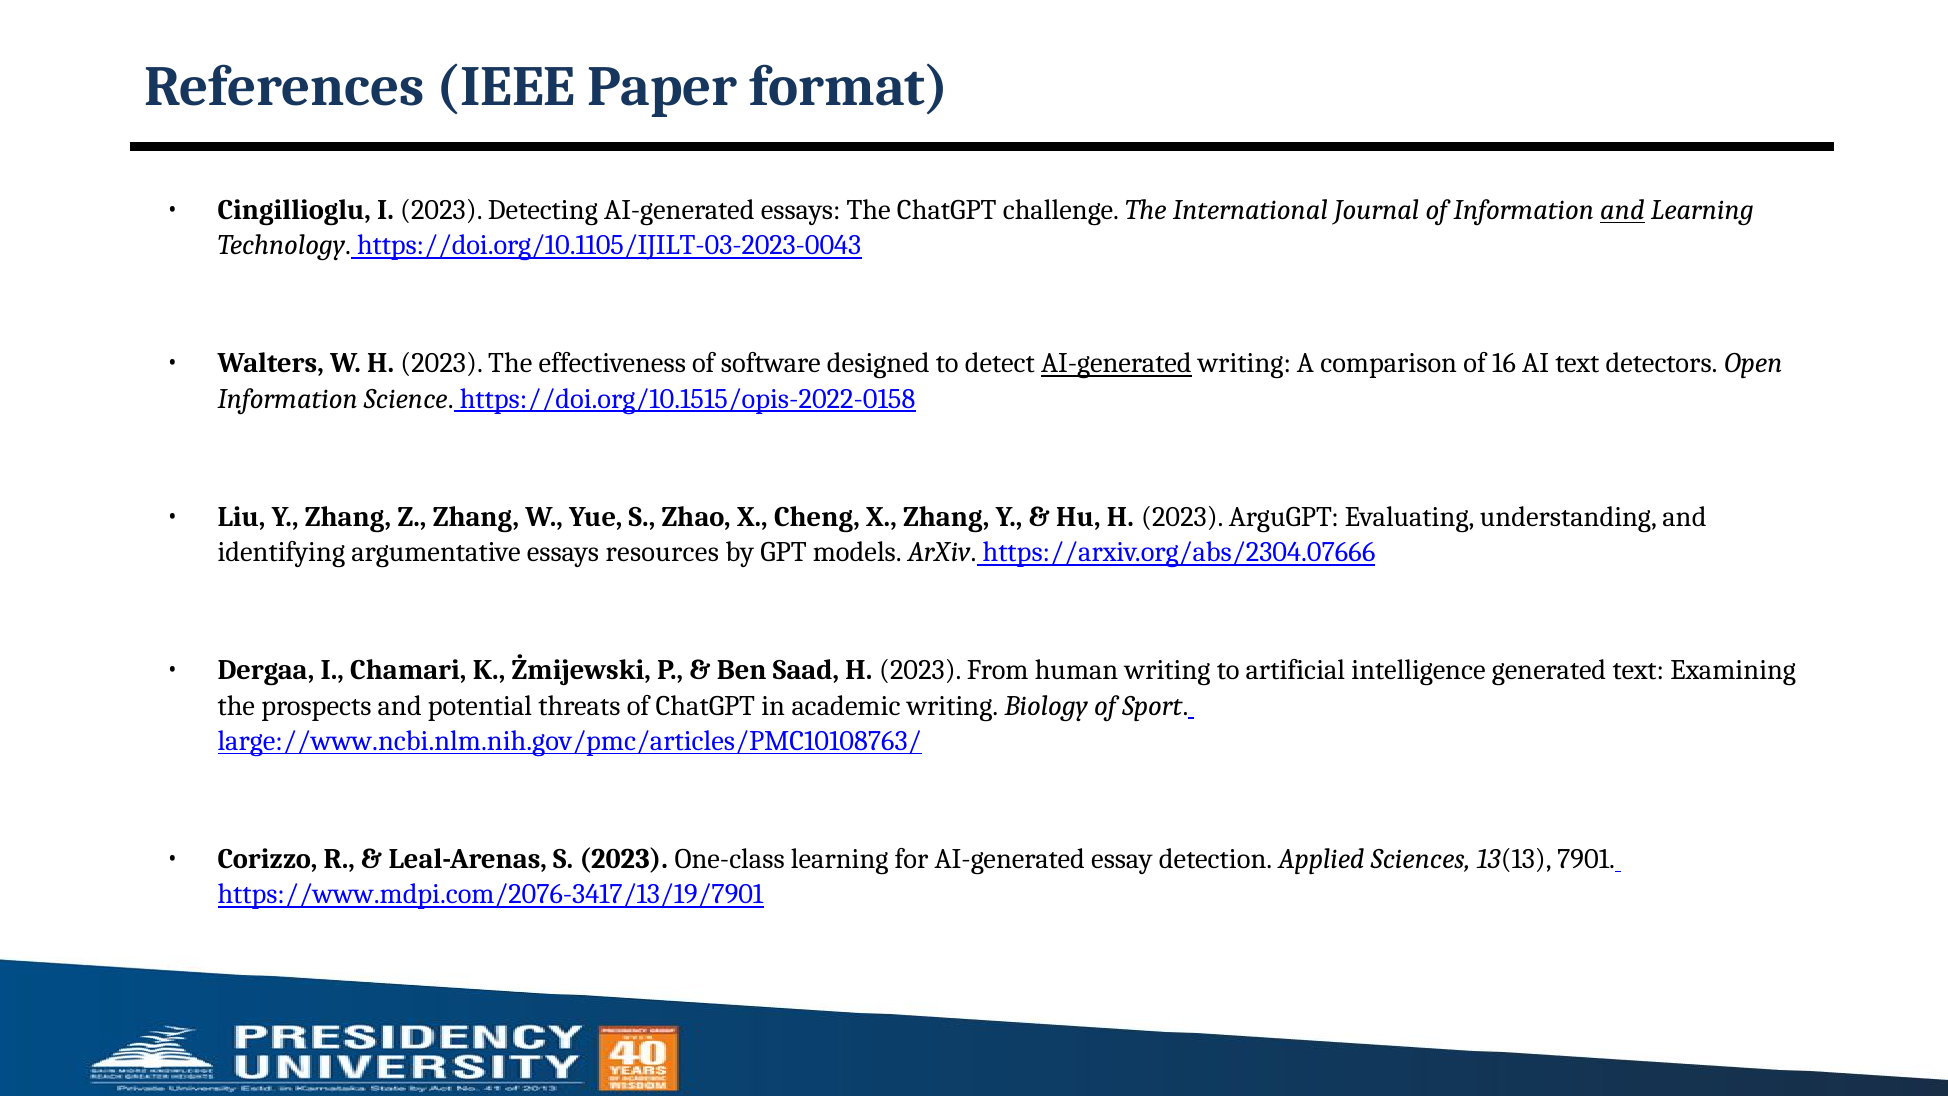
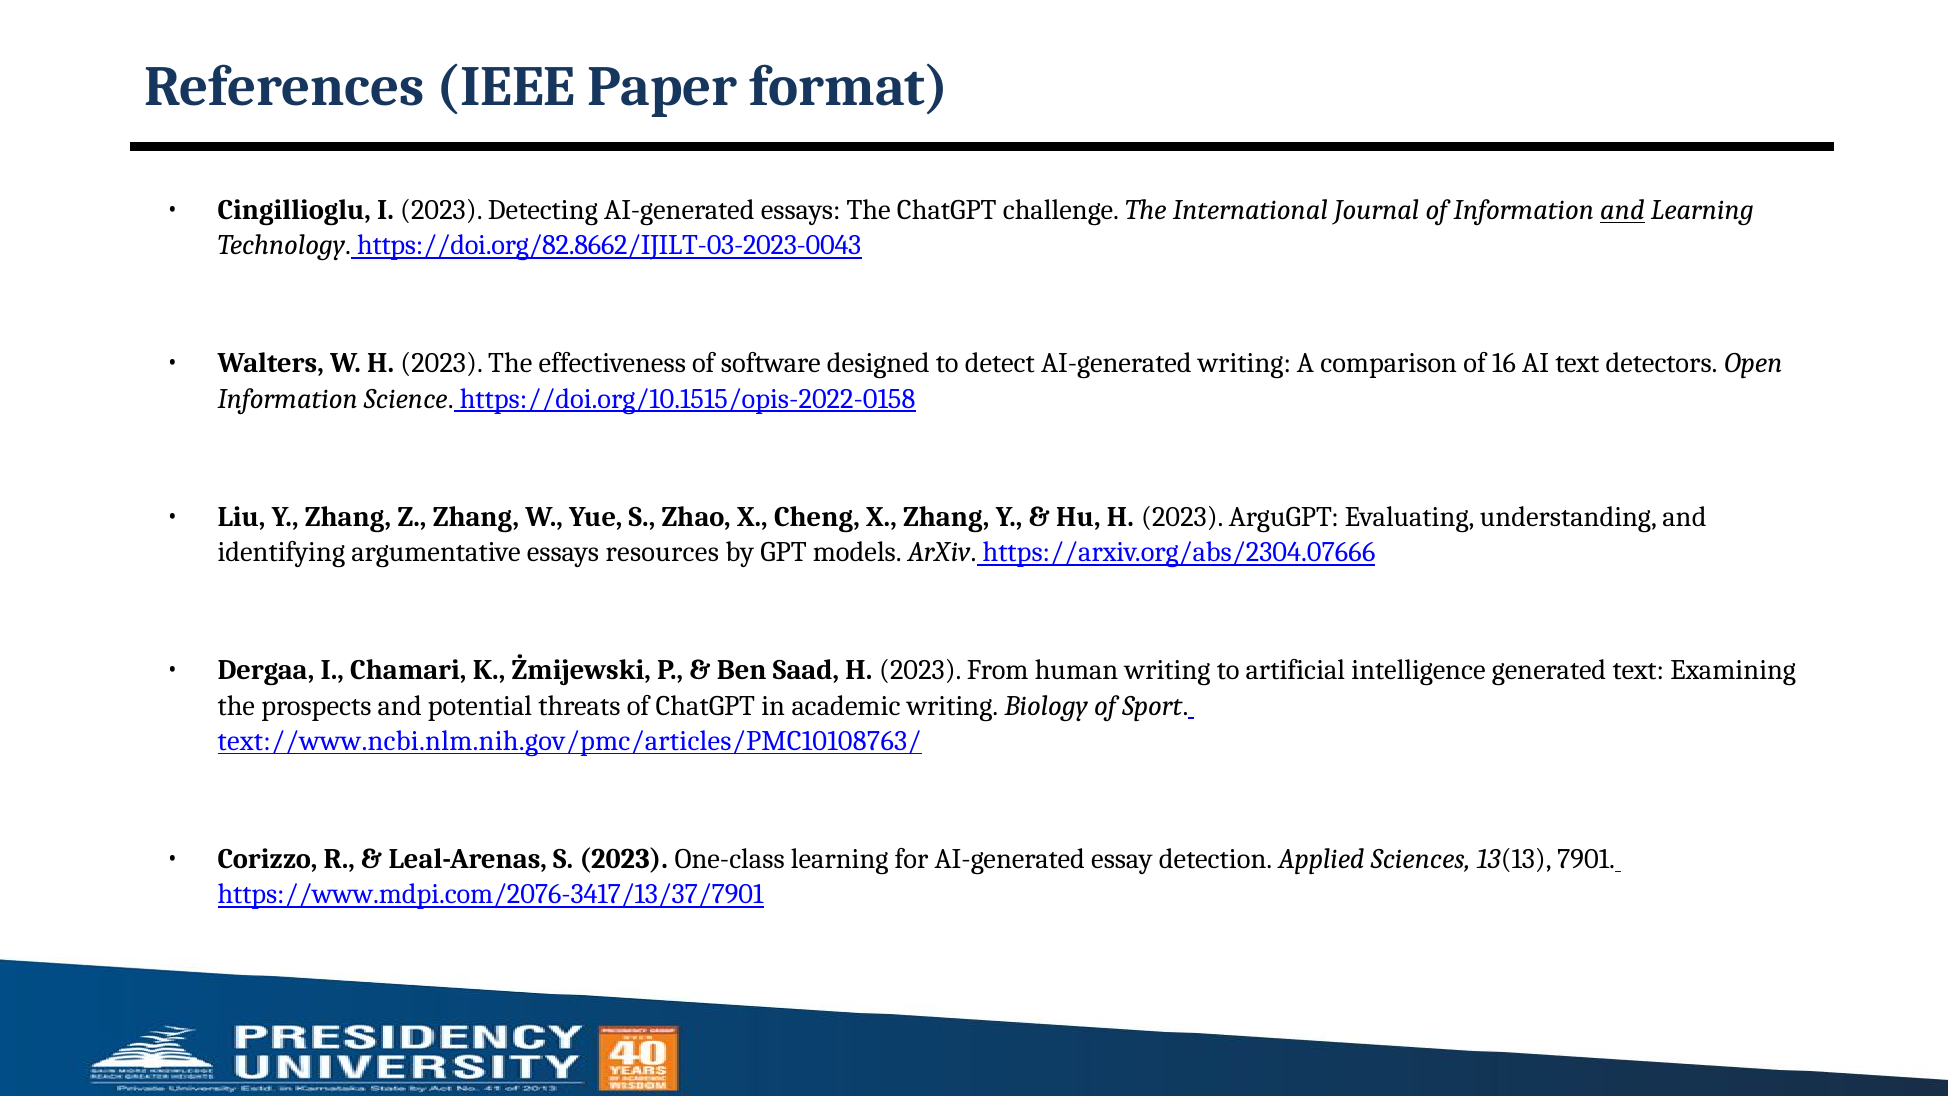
https://doi.org/10.1105/IJILT-03-2023-0043: https://doi.org/10.1105/IJILT-03-2023-0043 -> https://doi.org/82.8662/IJILT-03-2023-0043 (609, 245)
AI-generated underline: present -> none (1116, 364)
large://www.ncbi.nlm.nih.gov/pmc/articles/PMC10108763/: large://www.ncbi.nlm.nih.gov/pmc/articles/PMC10108763/ -> text://www.ncbi.nlm.nih.gov/pmc/articles/PMC10108763/ (569, 741)
https://www.mdpi.com/2076-3417/13/19/7901: https://www.mdpi.com/2076-3417/13/19/7901 -> https://www.mdpi.com/2076-3417/13/37/7901 (490, 894)
